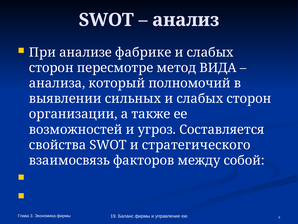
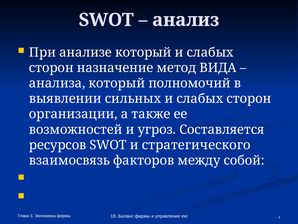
анализе фабрике: фабрике -> который (143, 52)
пересмотре: пересмотре -> назначение (115, 68)
свойства: свойства -> ресурсов (58, 145)
